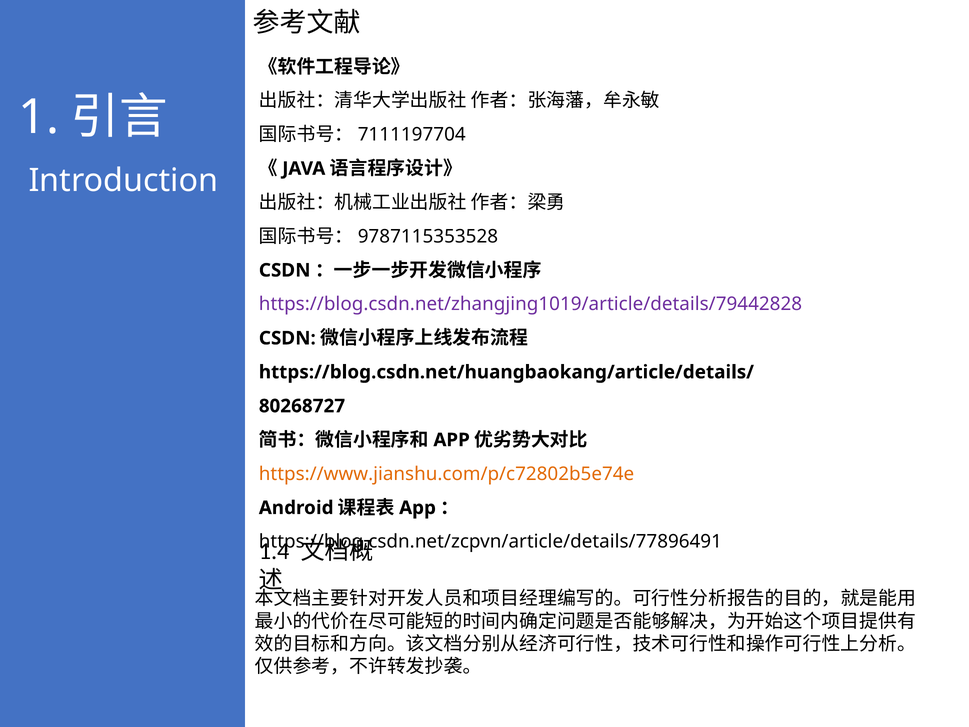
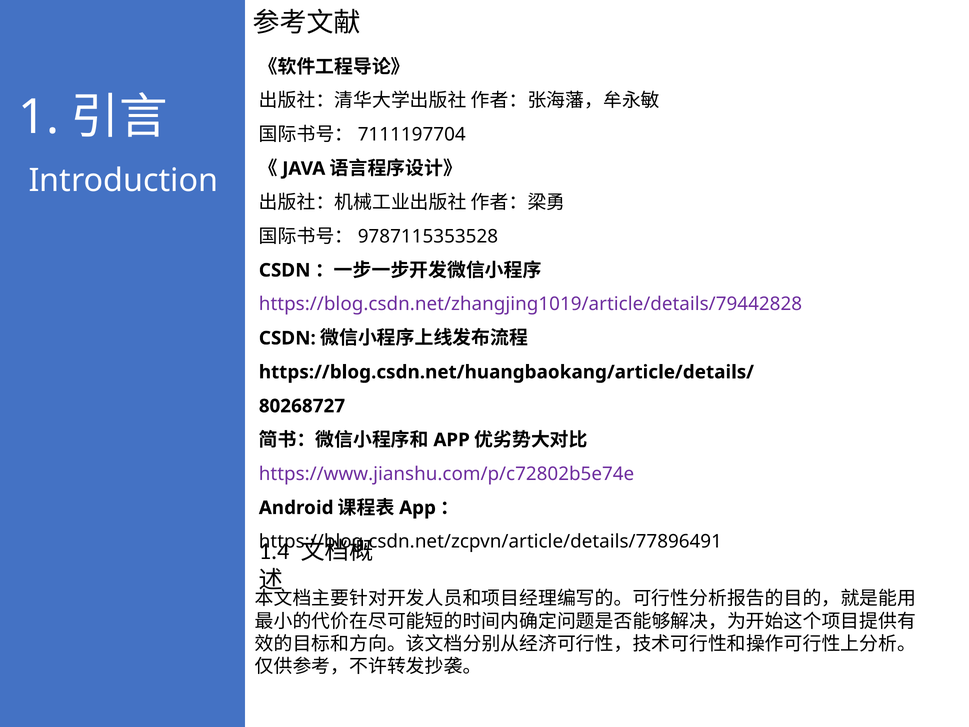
https://www.jianshu.com/p/c72802b5e74e colour: orange -> purple (447, 474)
